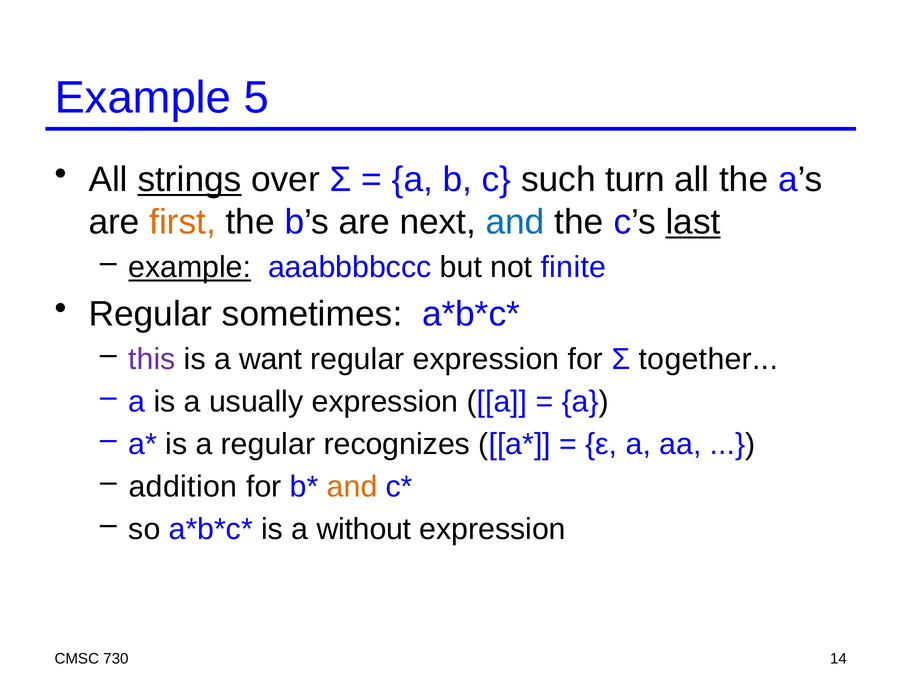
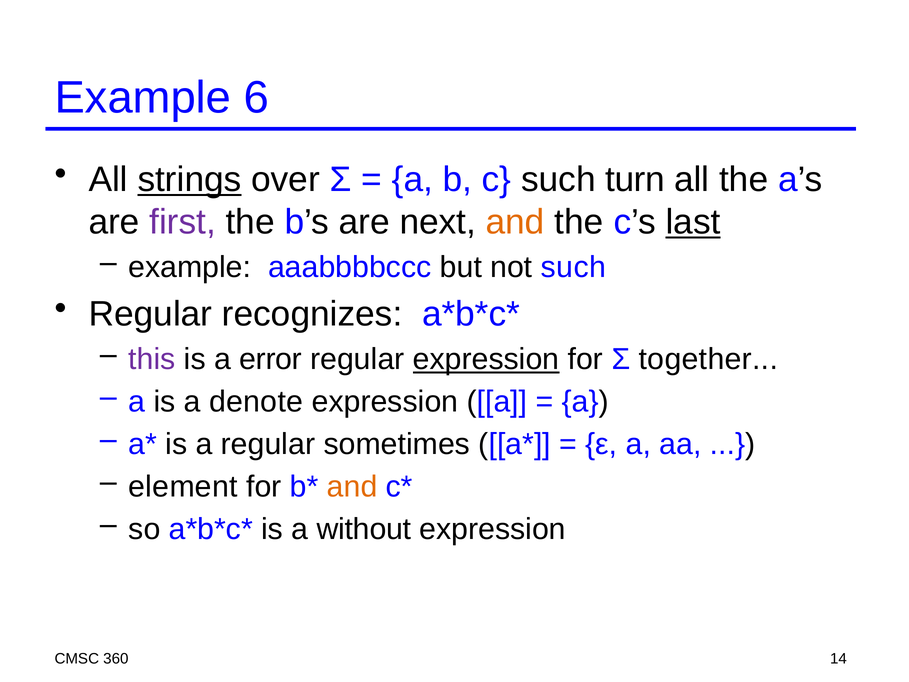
5: 5 -> 6 (256, 98)
first colour: orange -> purple (183, 222)
and colour: blue -> orange (515, 222)
example underline: present -> none (190, 267)
not finite: finite -> such (573, 267)
sometimes: sometimes -> recognizes (312, 314)
want: want -> error (271, 359)
expression underline: none -> present (486, 359)
usually: usually -> denote (256, 402)
recognizes: recognizes -> sometimes (397, 444)
addition: addition -> element (183, 486)
730: 730 -> 360 (116, 659)
